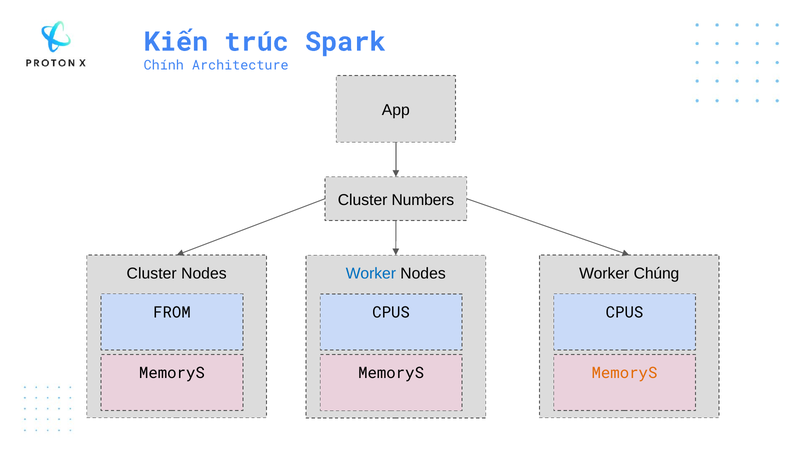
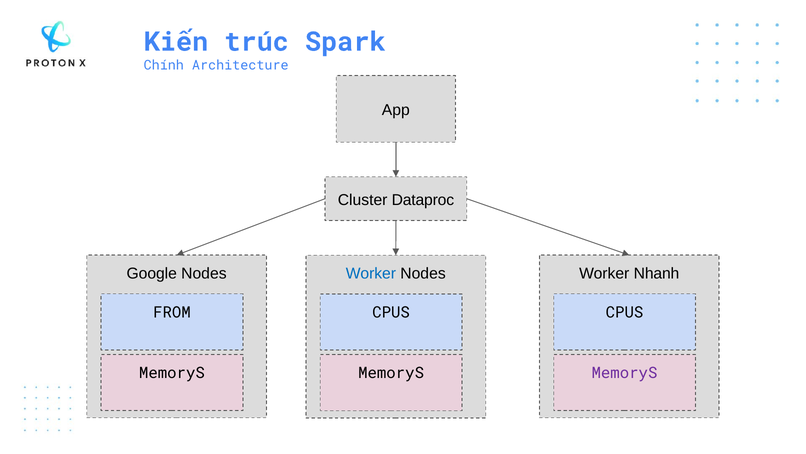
Numbers: Numbers -> Dataproc (423, 200)
Cluster: Cluster -> Google (152, 273)
Chúng: Chúng -> Nhanh (657, 273)
MemoryS colour: orange -> purple (624, 373)
